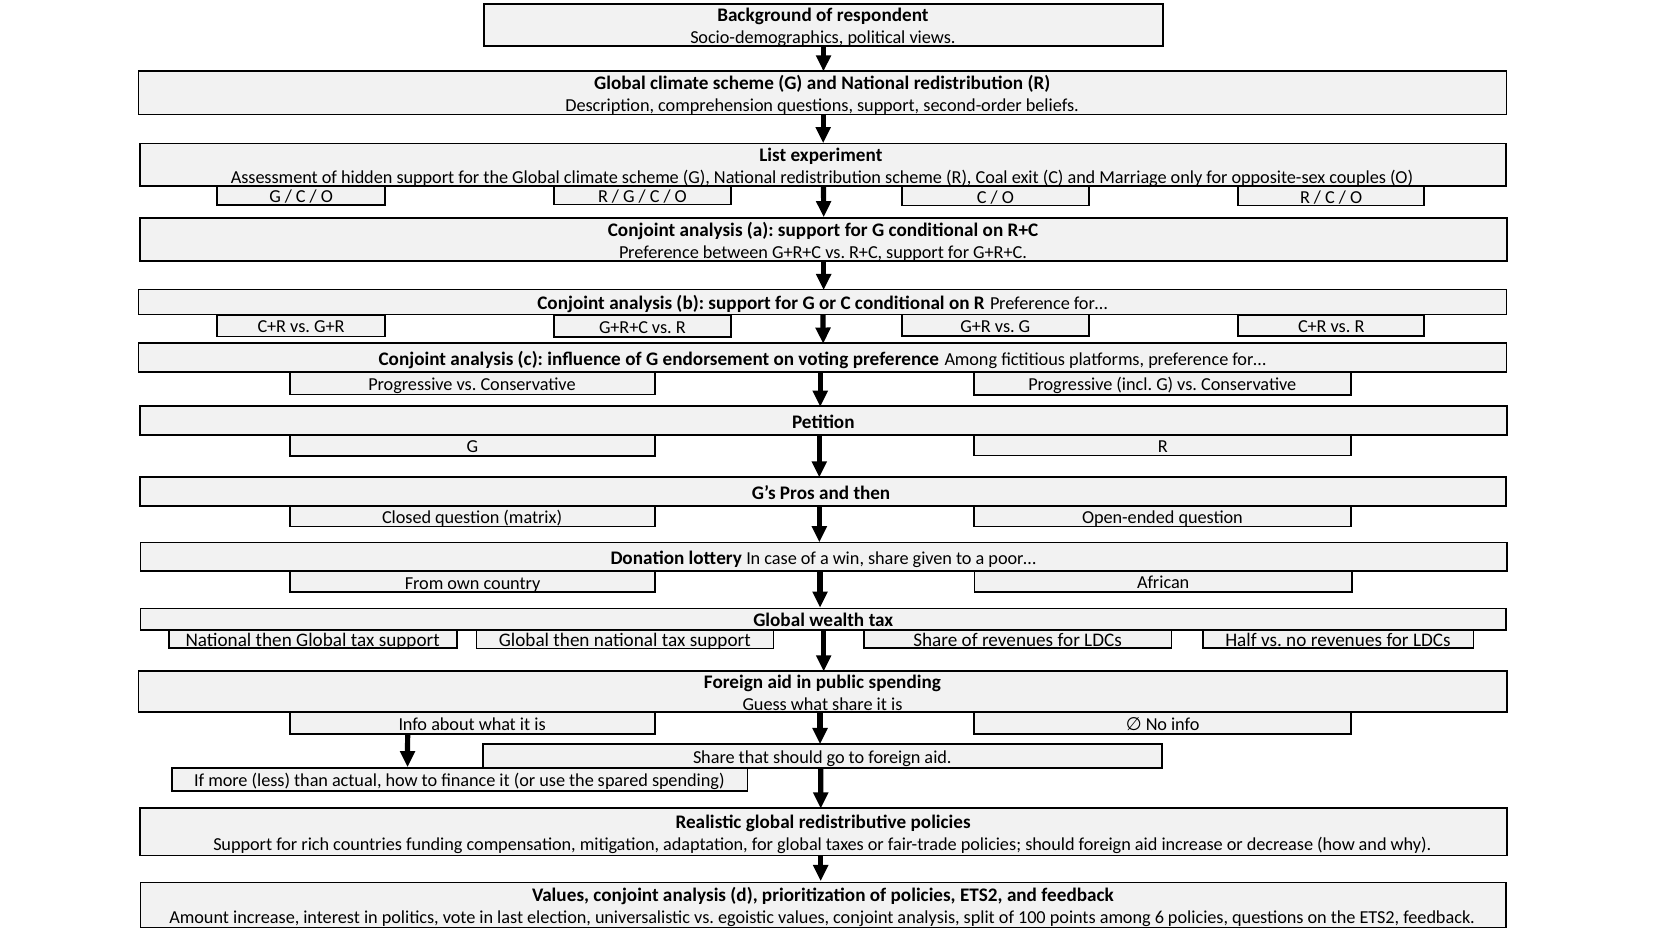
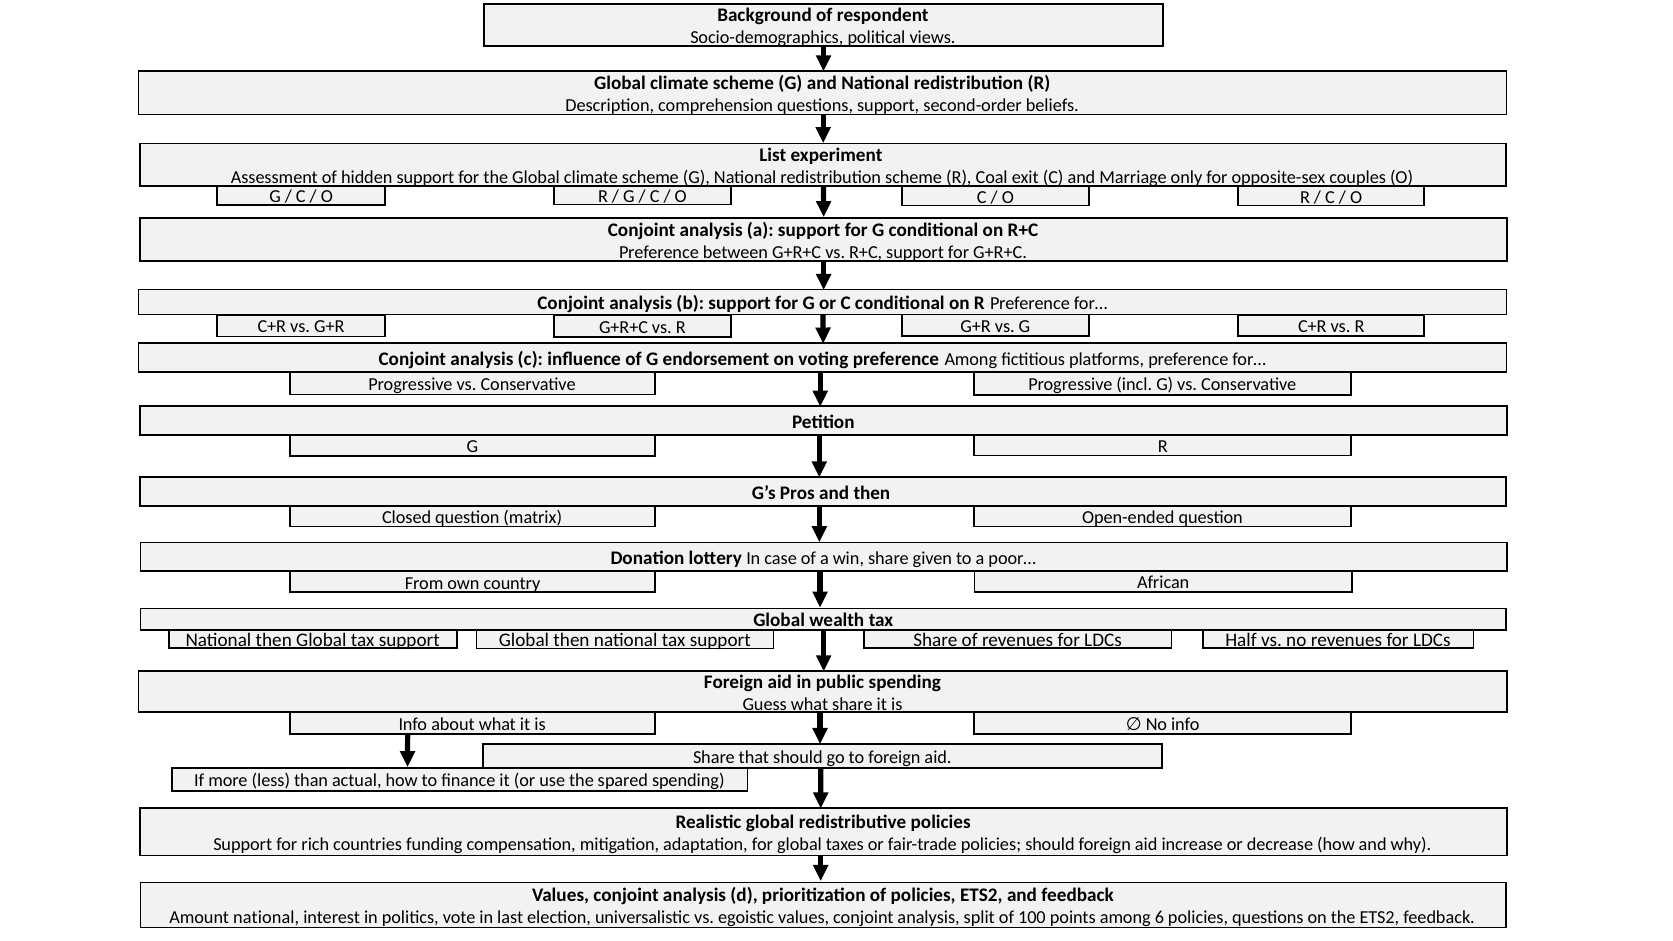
Amount increase: increase -> national (266, 918)
